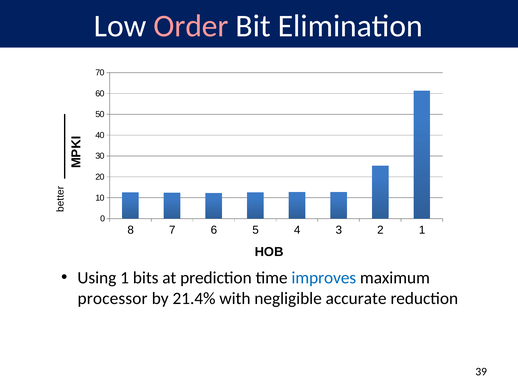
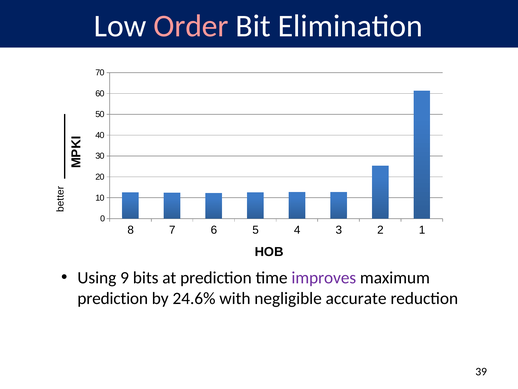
Using 1: 1 -> 9 (125, 277)
improves colour: blue -> purple (324, 277)
processor: processor -> prediction (113, 298)
21.4%: 21.4% -> 24.6% (194, 298)
